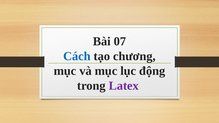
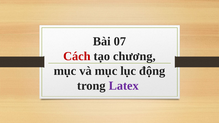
Cách colour: blue -> red (77, 56)
